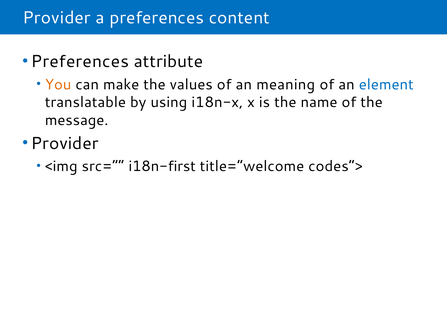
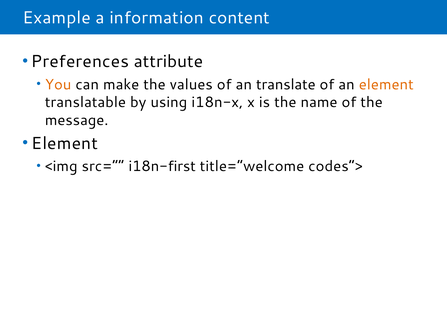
Provider: Provider -> Example (57, 18)
a preferences: preferences -> information (157, 18)
meaning: meaning -> translate (286, 85)
element colour: blue -> orange (386, 85)
Provider: Provider -> Element (65, 144)
